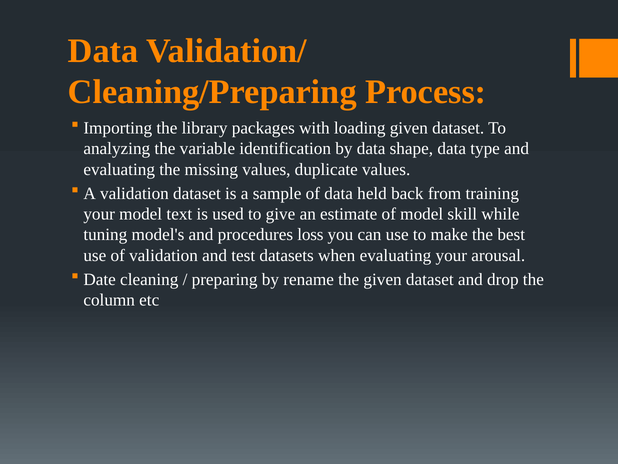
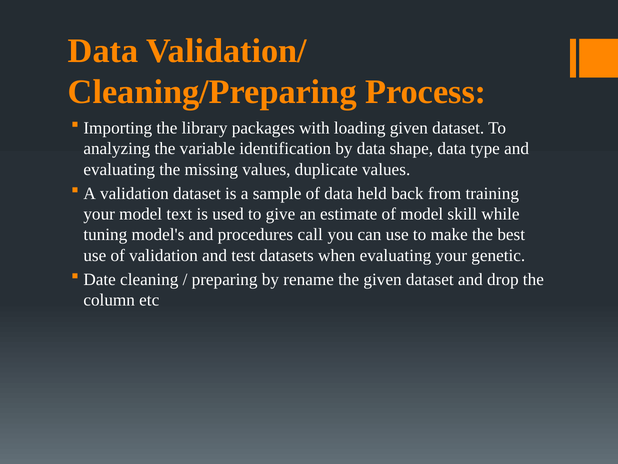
loss: loss -> call (310, 235)
arousal: arousal -> genetic (498, 255)
